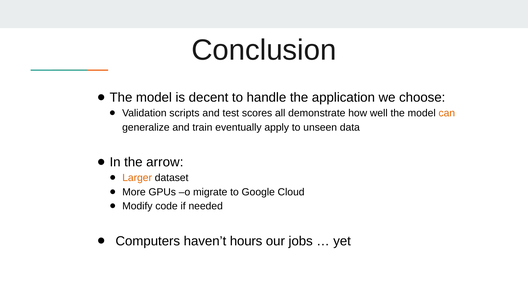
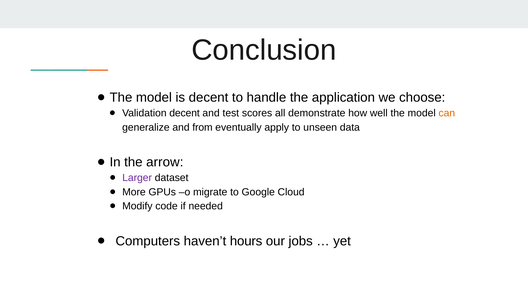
Validation scripts: scripts -> decent (185, 113)
train: train -> from (202, 127)
Larger colour: orange -> purple (137, 178)
